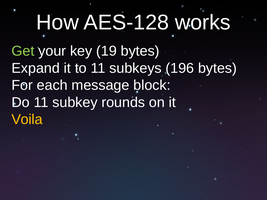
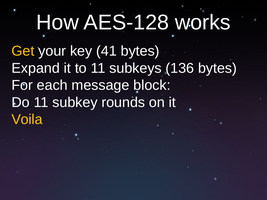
Get colour: light green -> yellow (23, 51)
19: 19 -> 41 (106, 51)
196: 196 -> 136 (180, 68)
